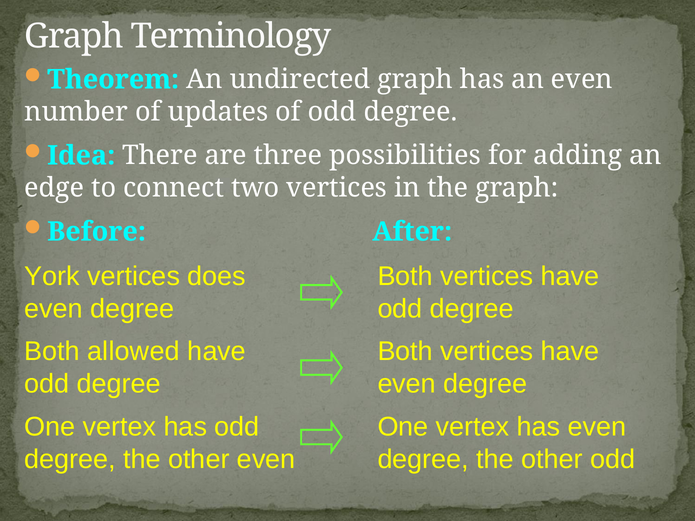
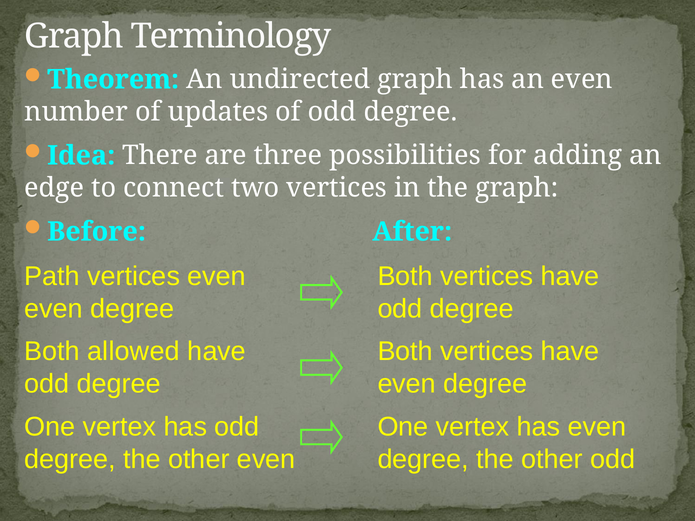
York: York -> Path (52, 276)
vertices does: does -> even (217, 276)
